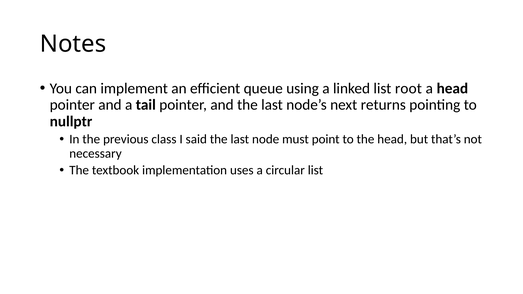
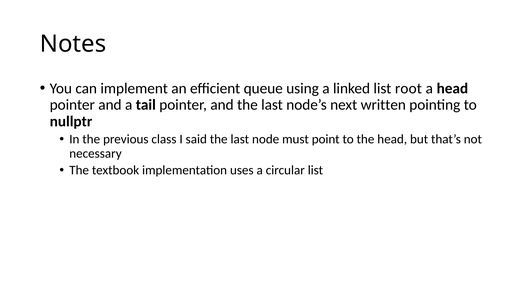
returns: returns -> written (383, 105)
